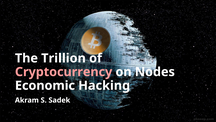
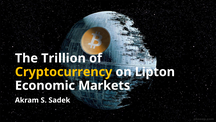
Cryptocurrency colour: pink -> yellow (64, 72)
Nodes: Nodes -> Lipton (155, 72)
Hacking: Hacking -> Markets (104, 85)
